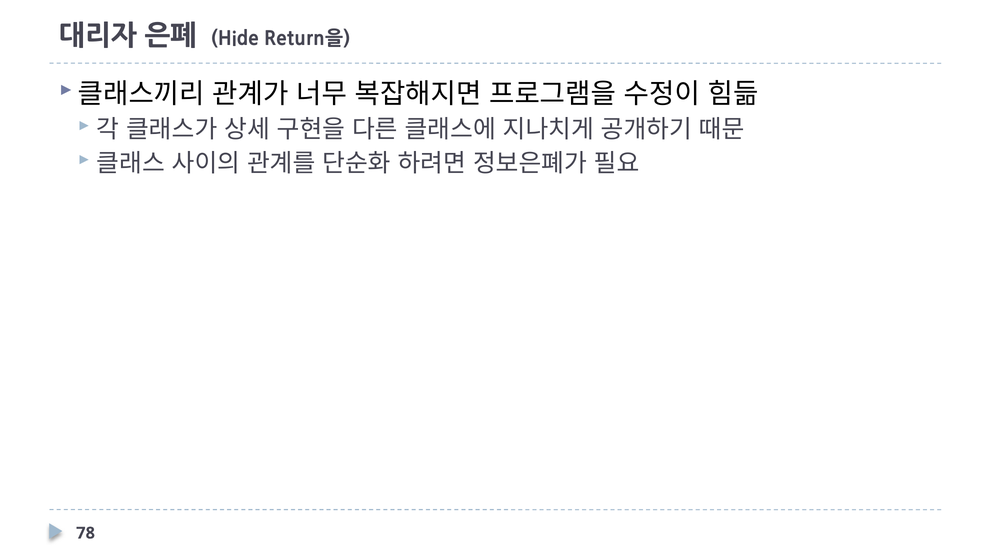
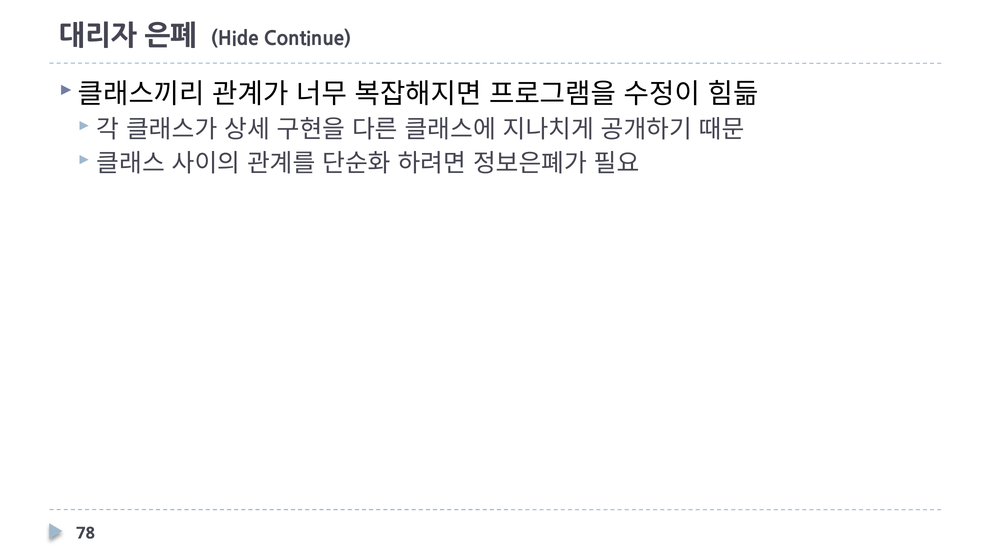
Return을: Return을 -> Continue (307, 39)
